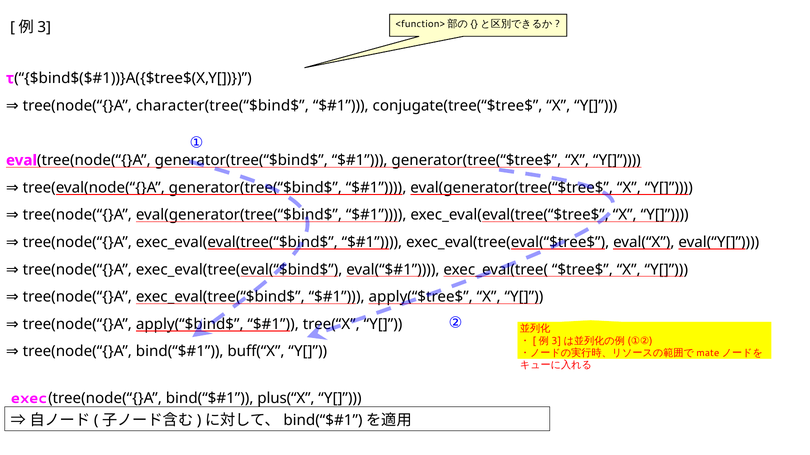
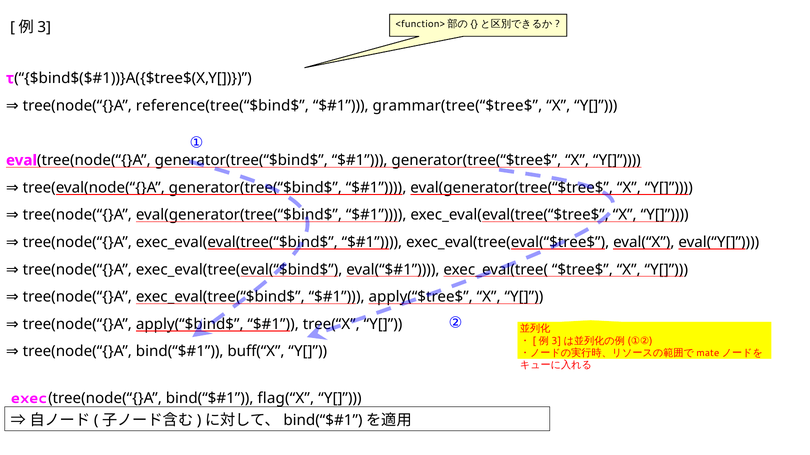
character(tree(“$bind$: character(tree(“$bind$ -> reference(tree(“$bind$ (222, 106)
conjugate(tree(“$tree$: conjugate(tree(“$tree$ -> grammar(tree(“$tree$ (457, 106)
plus(“X: plus(“X -> flag(“X (286, 399)
